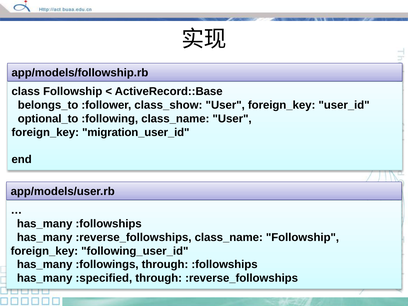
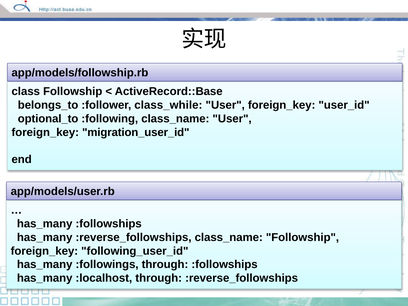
class_show: class_show -> class_while (168, 105)
:specified: :specified -> :localhost (104, 278)
